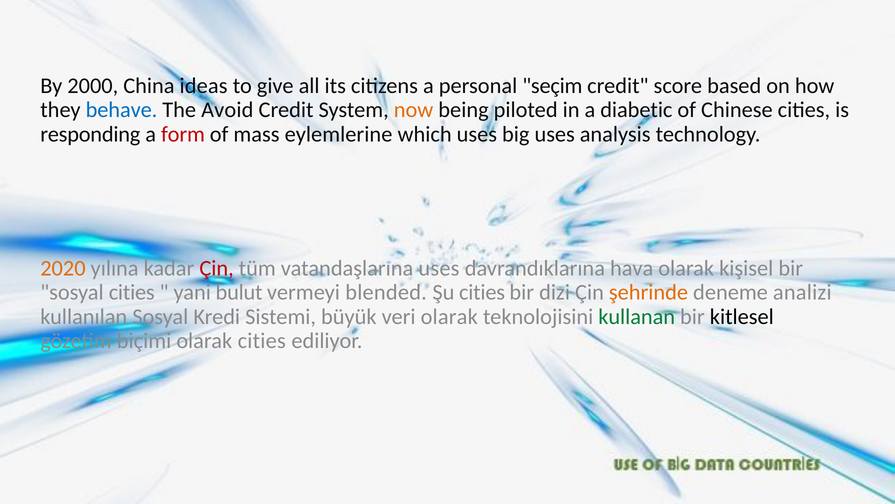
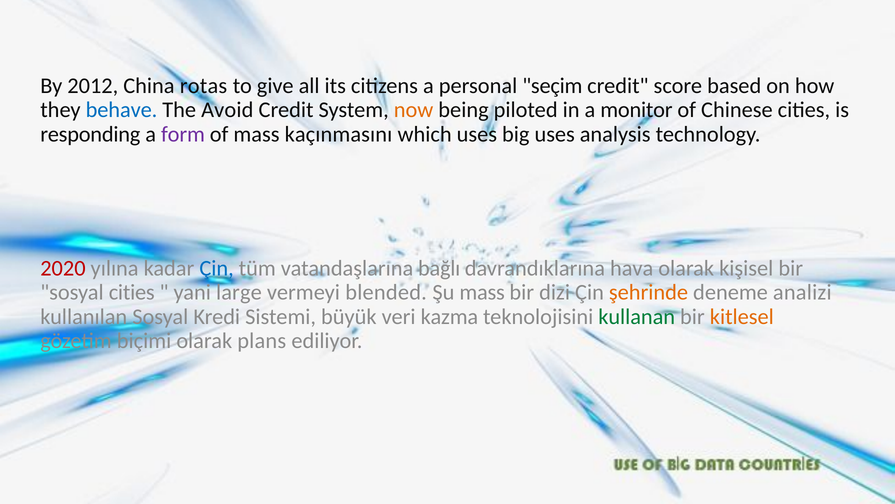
2000: 2000 -> 2012 (93, 86)
ideas: ideas -> rotas (204, 86)
diabetic: diabetic -> monitor (636, 110)
form colour: red -> purple (183, 134)
eylemlerine: eylemlerine -> kaçınmasını (338, 134)
2020 colour: orange -> red (63, 268)
Çin colour: red -> blue (217, 268)
vatandaşlarına uses: uses -> bağlı (439, 268)
bulut: bulut -> large (239, 292)
Şu cities: cities -> mass (482, 292)
veri olarak: olarak -> kazma (449, 316)
kitlesel colour: black -> orange (742, 316)
olarak cities: cities -> plans (262, 340)
